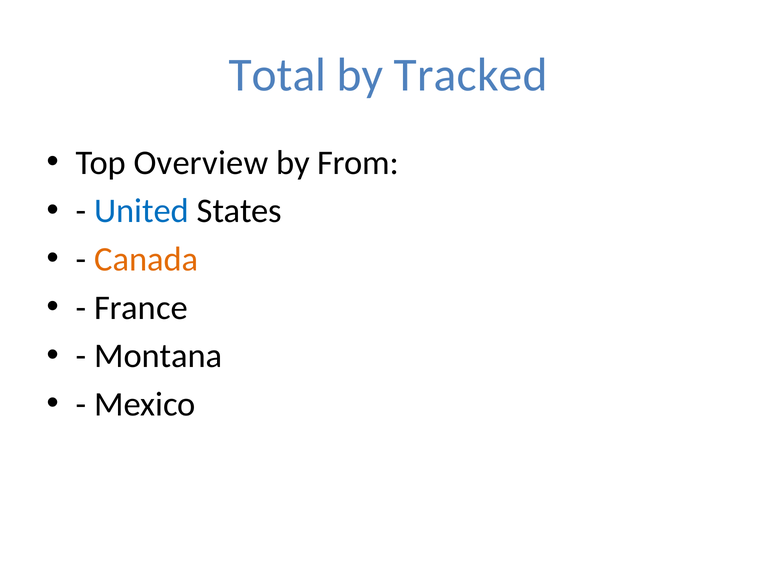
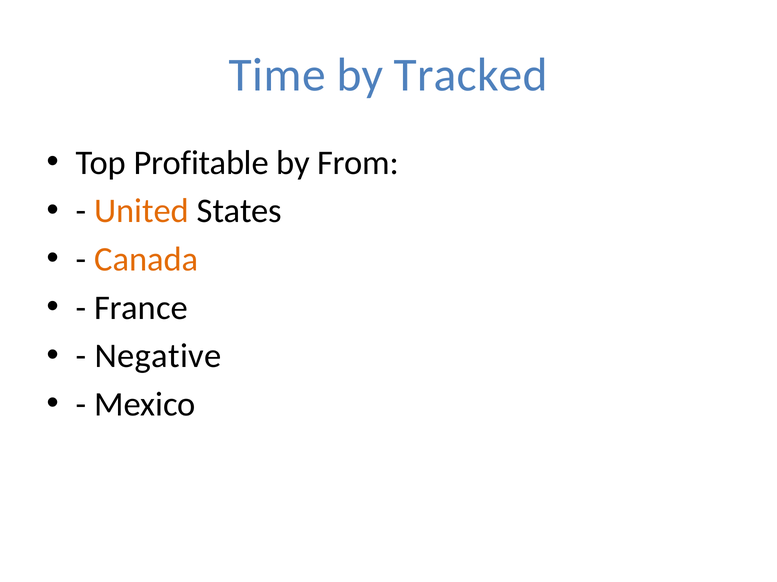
Total: Total -> Time (277, 75)
Overview: Overview -> Profitable (201, 163)
United colour: blue -> orange (142, 211)
Montana: Montana -> Negative (158, 356)
